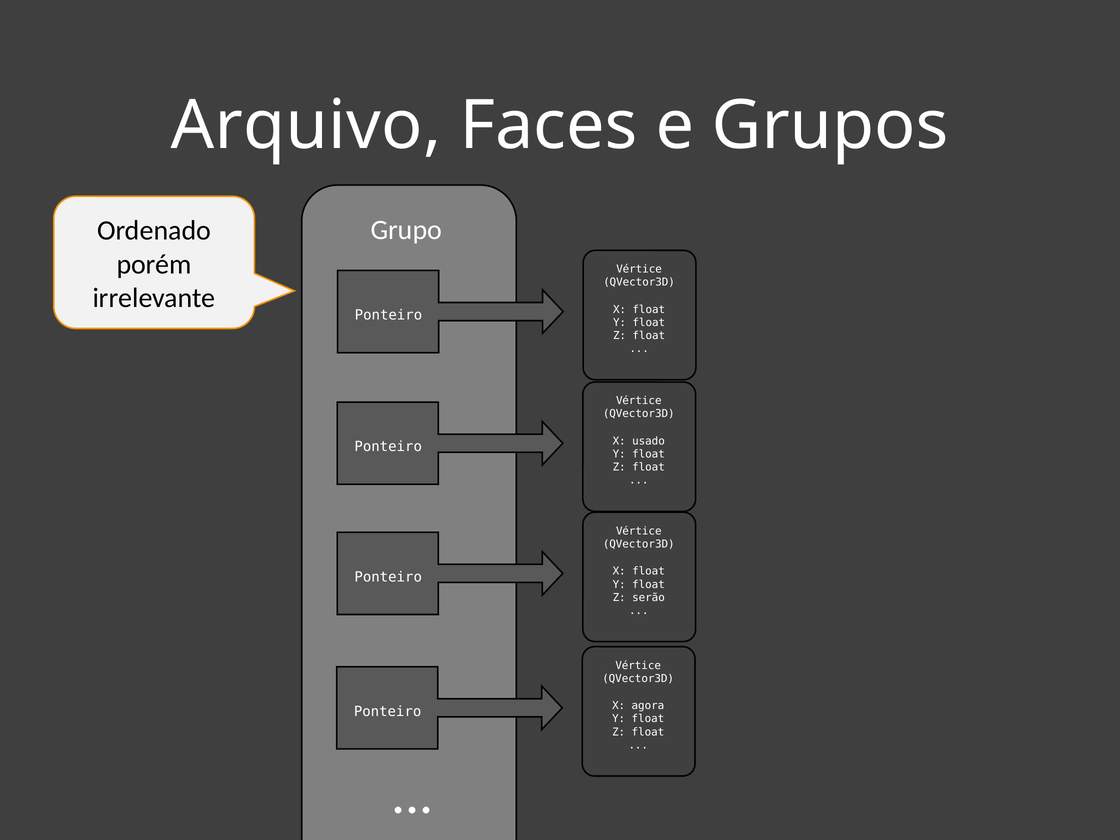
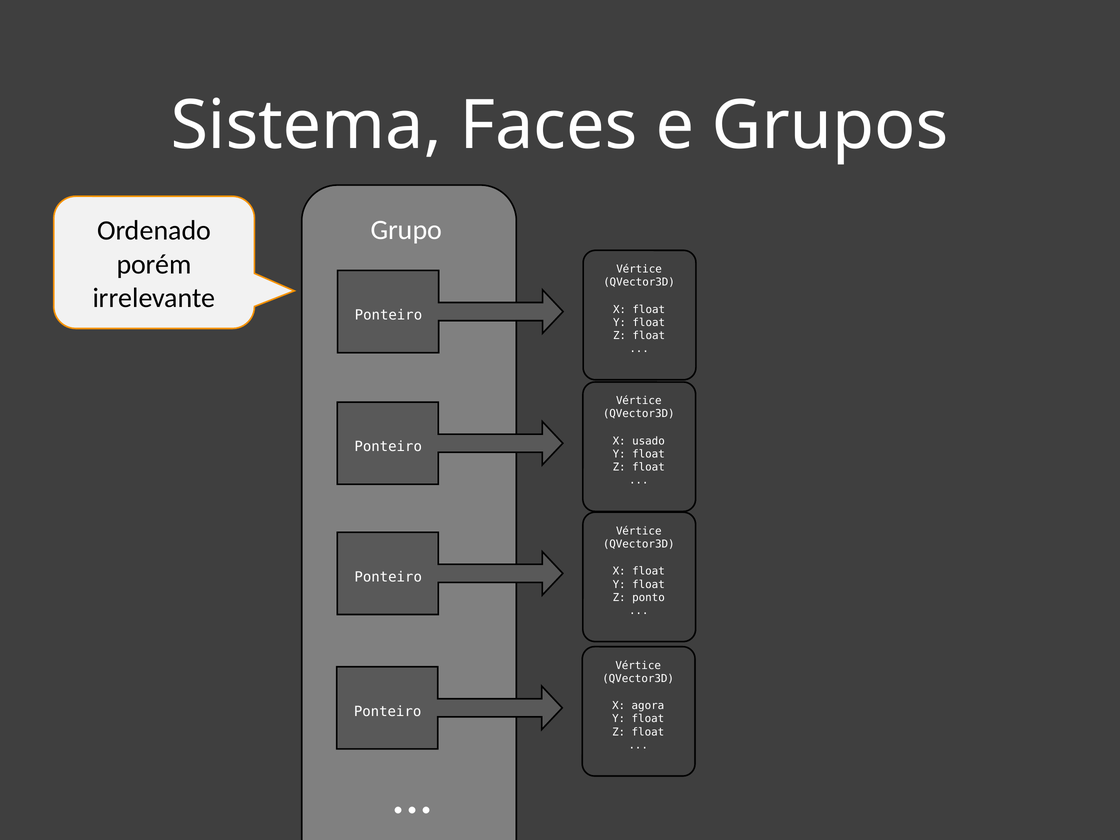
Arquivo: Arquivo -> Sistema (306, 125)
serão: serão -> ponto (648, 598)
